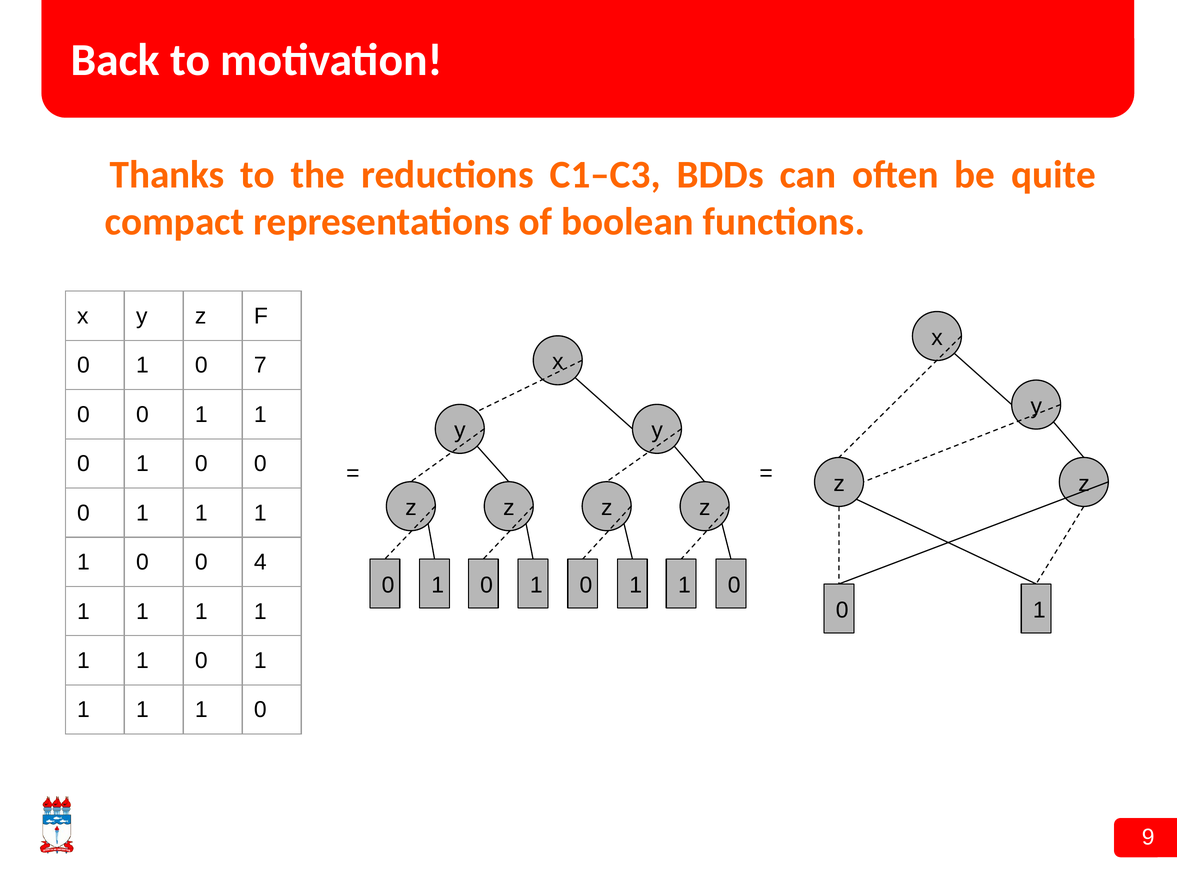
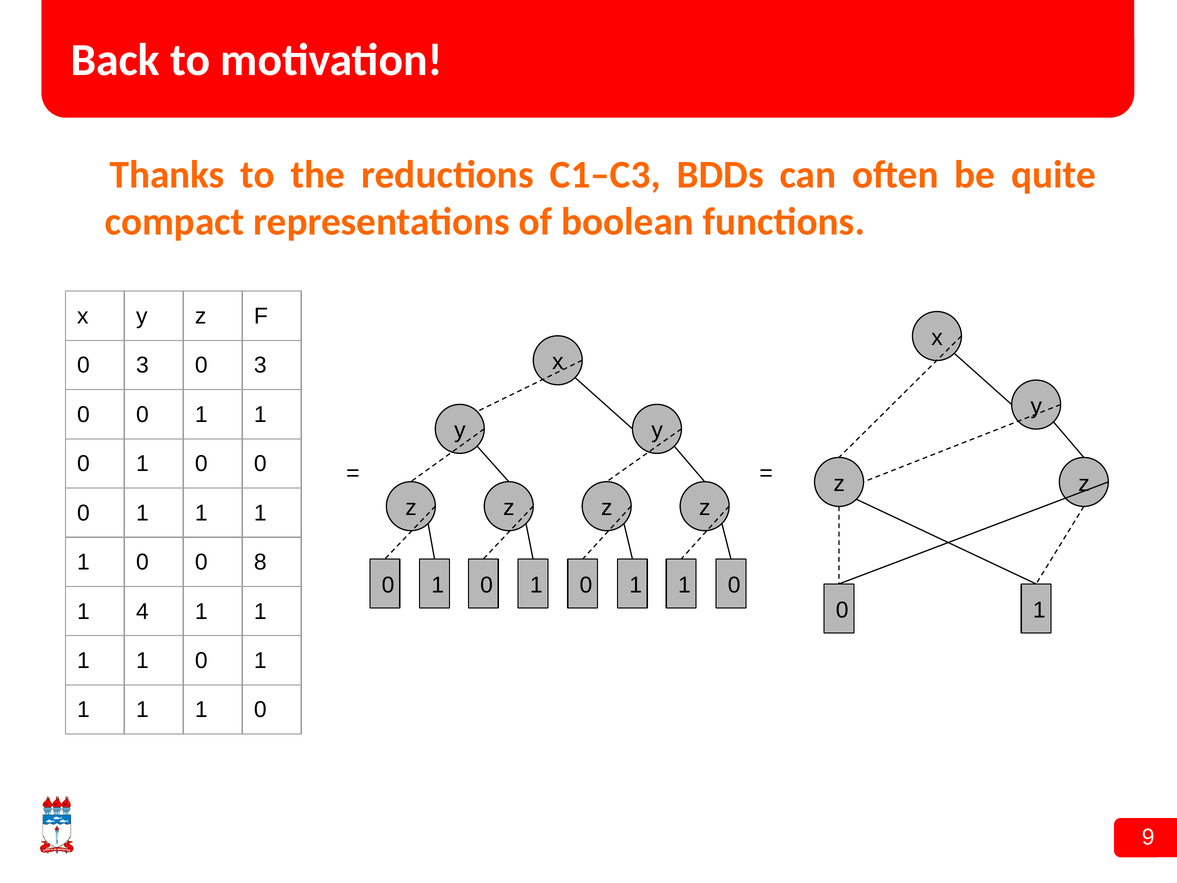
1: 1 -> 3 (142, 365)
7: 7 -> 3 (260, 365)
4: 4 -> 8 (260, 562)
1: 1 -> 4 (142, 611)
